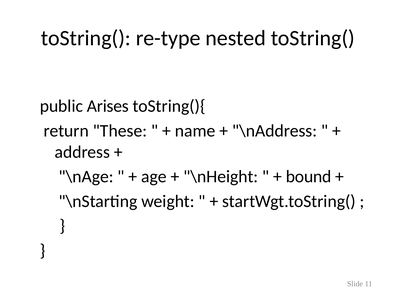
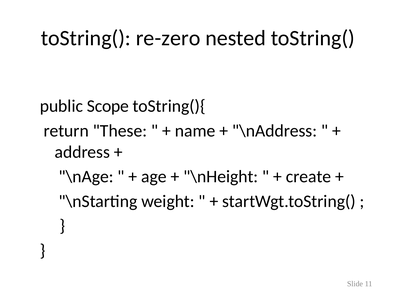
re-type: re-type -> re-zero (168, 38)
Arises: Arises -> Scope (108, 106)
bound: bound -> create (309, 177)
